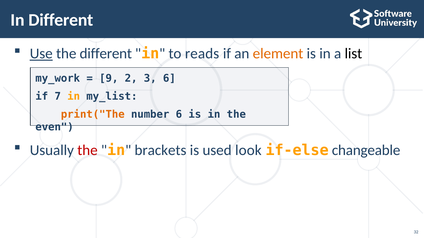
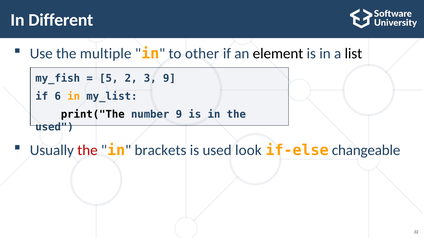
Use underline: present -> none (41, 54)
the different: different -> multiple (106, 54)
reads: reads -> other (202, 54)
element colour: orange -> black (278, 54)
my_work: my_work -> my_fish (58, 78)
9: 9 -> 5 (109, 78)
3 6: 6 -> 9 (169, 78)
7: 7 -> 6 (58, 96)
print("The colour: orange -> black (93, 115)
number 6: 6 -> 9 (179, 115)
even: even -> used (55, 127)
